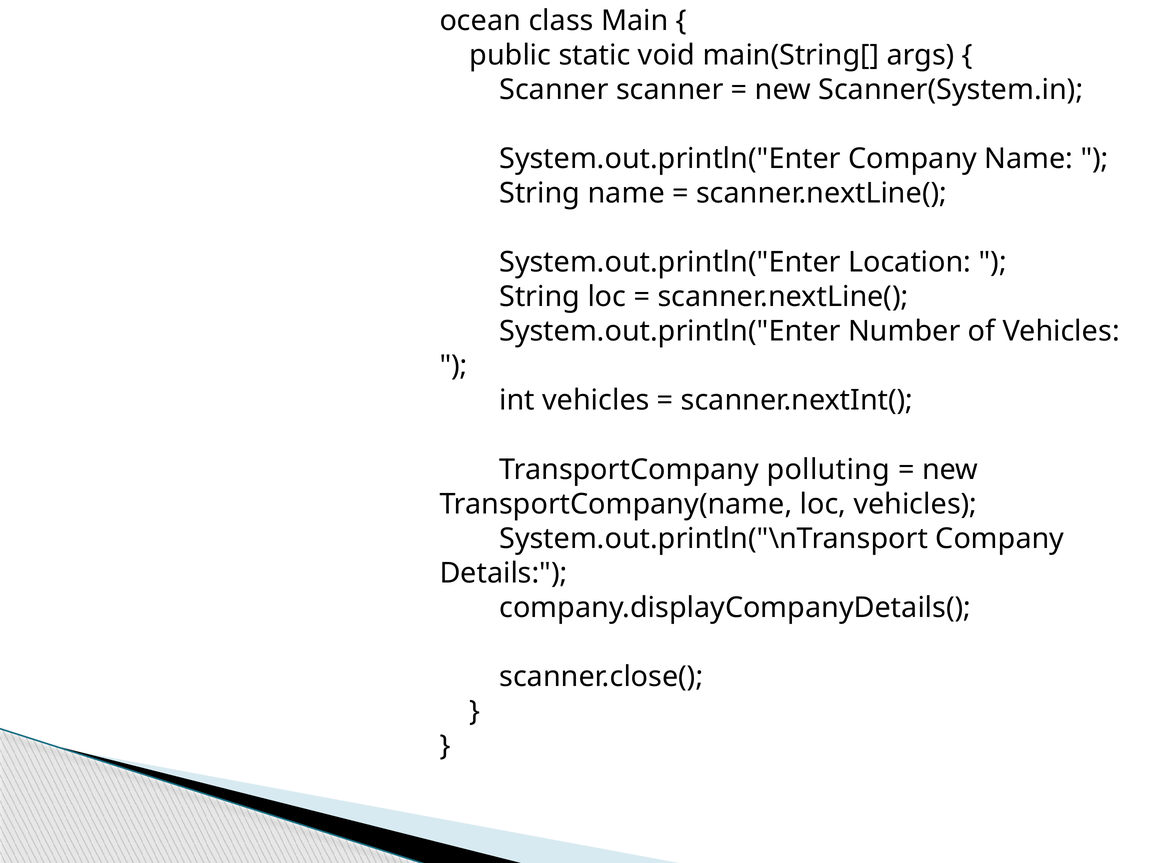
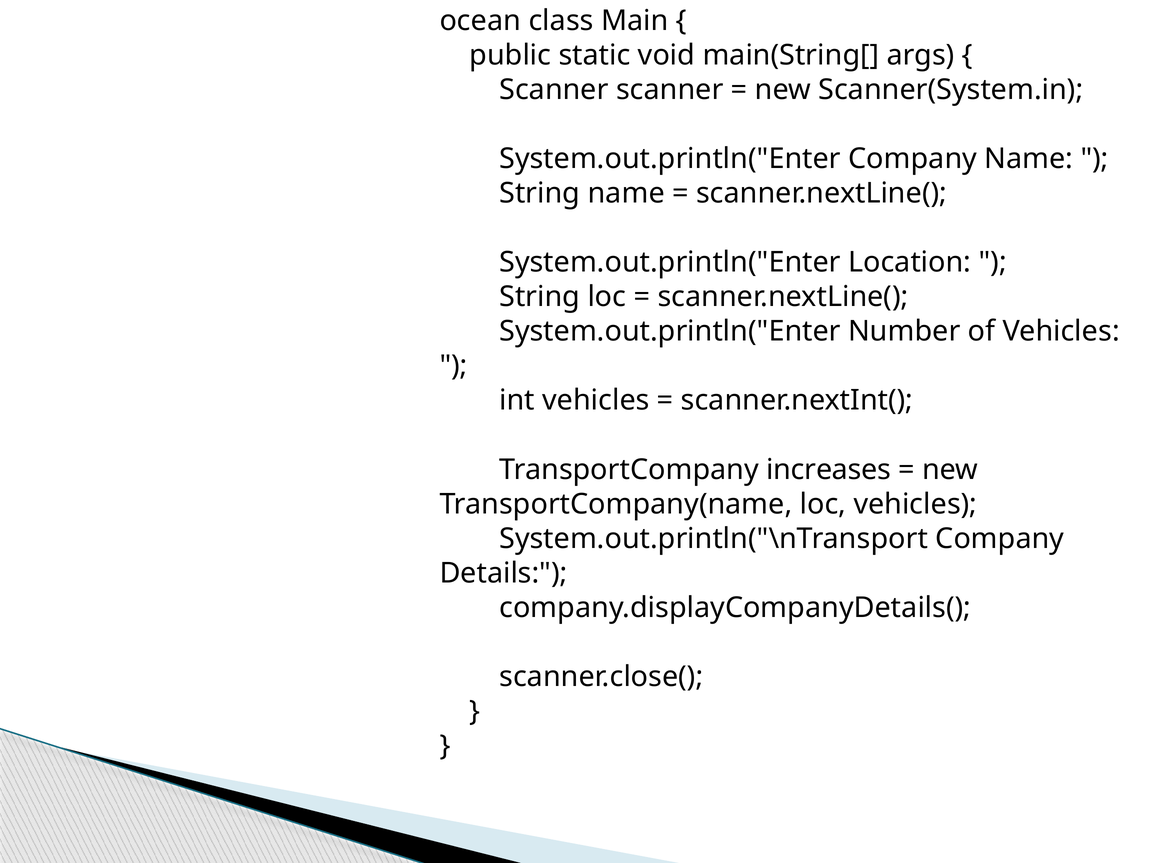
polluting: polluting -> increases (829, 470)
